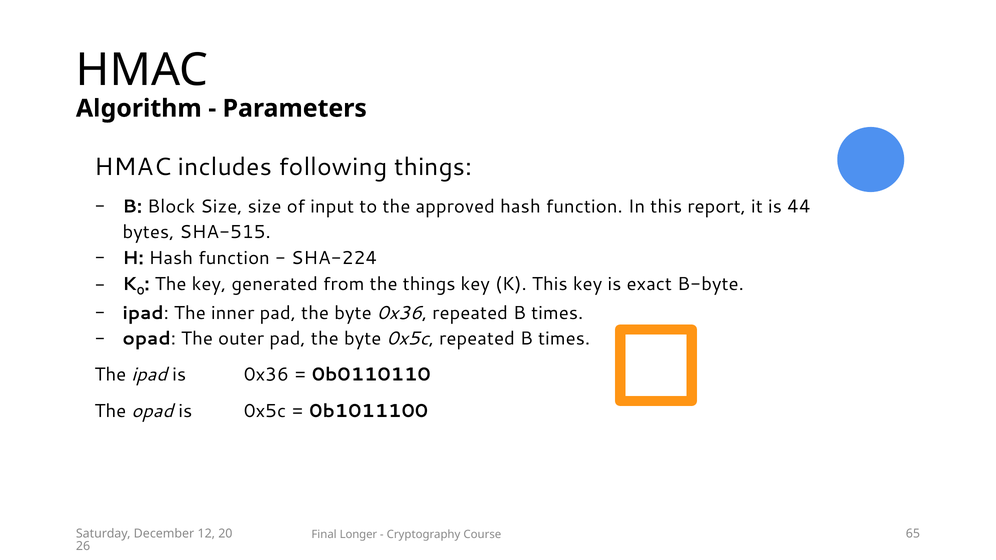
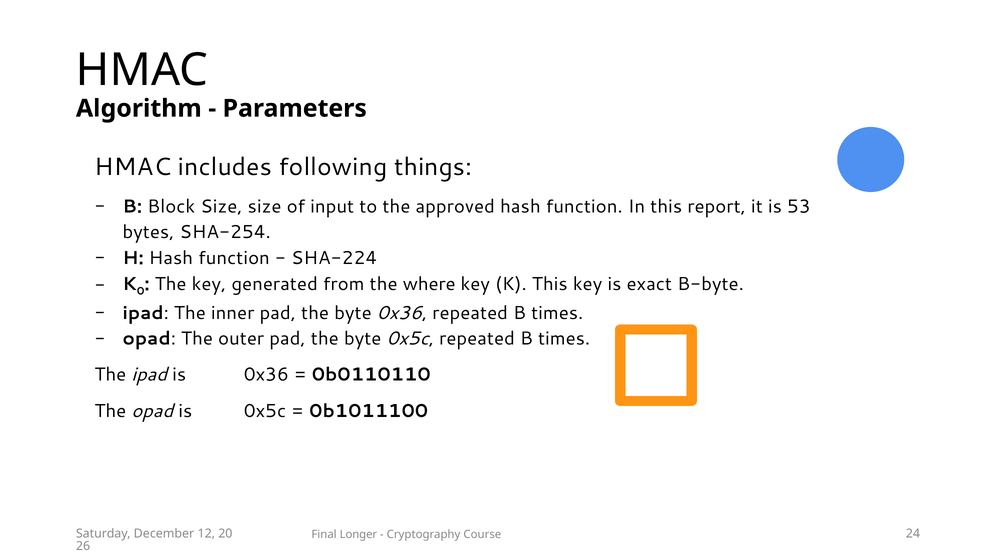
44: 44 -> 53 (799, 206)
SHA-515: SHA-515 -> SHA-254 (225, 232)
the things: things -> where (429, 284)
65: 65 -> 24 (913, 534)
